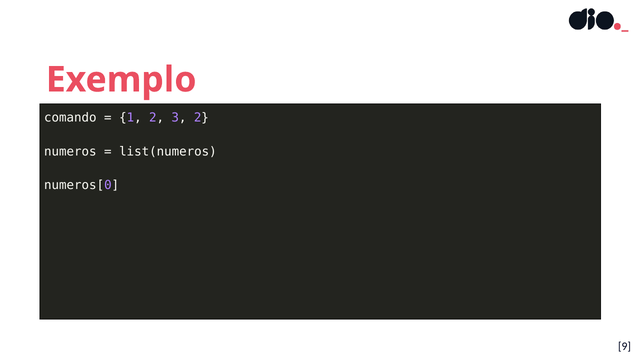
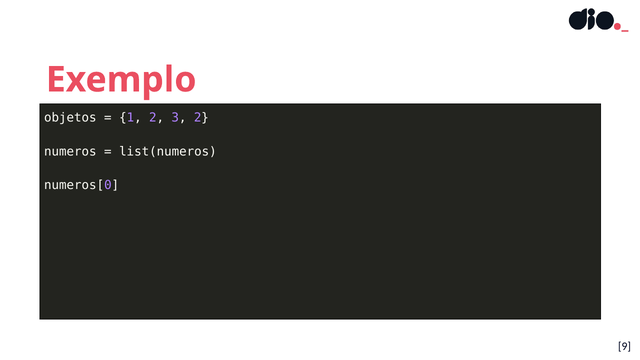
comando: comando -> objetos (70, 118)
